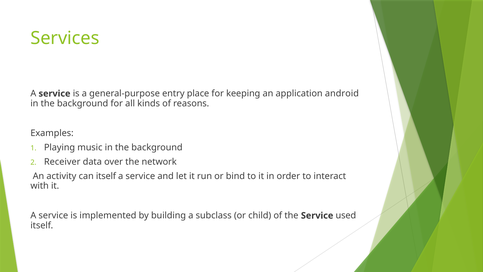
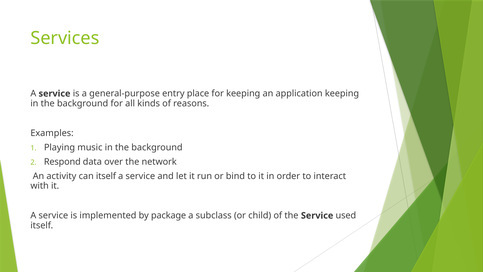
application android: android -> keeping (342, 93)
Receiver: Receiver -> Respond (62, 162)
building: building -> package (169, 215)
